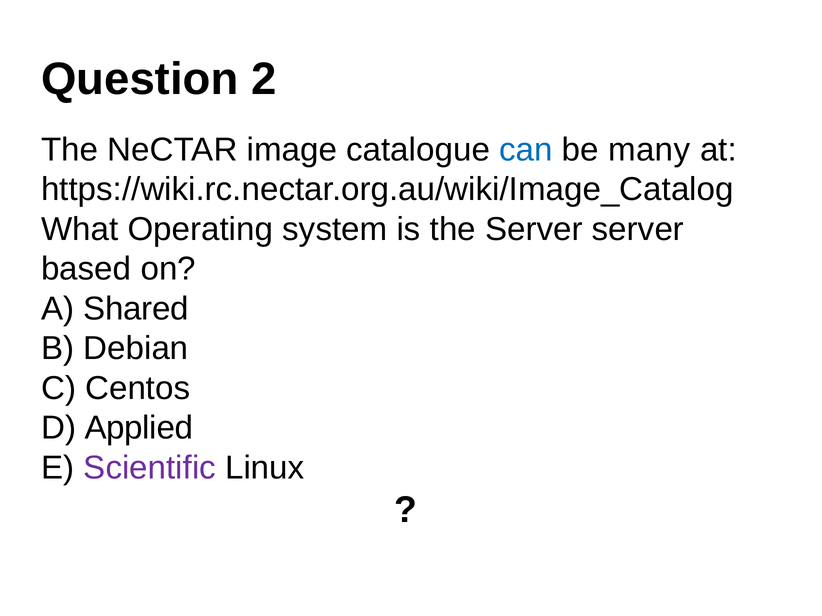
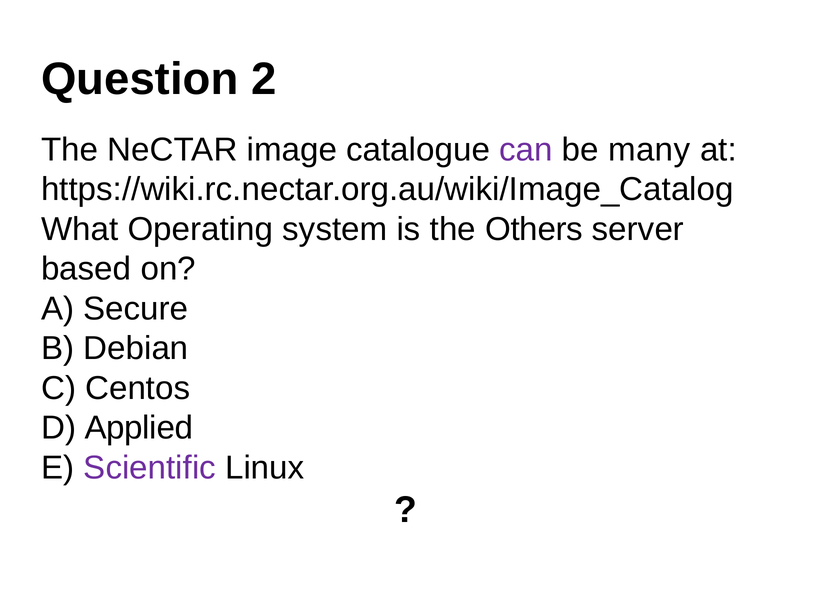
can colour: blue -> purple (526, 150)
the Server: Server -> Others (534, 229)
Shared: Shared -> Secure (136, 309)
